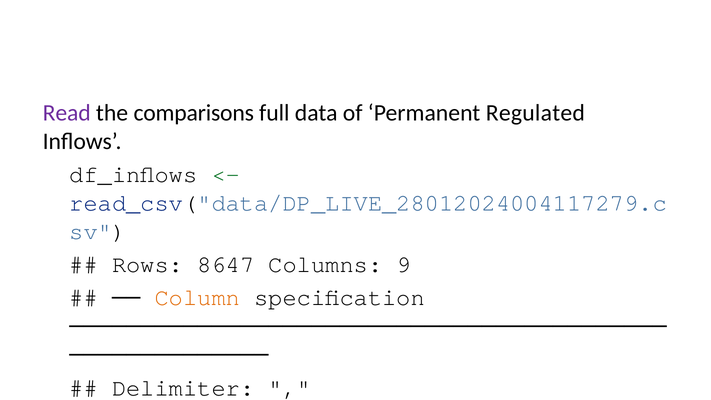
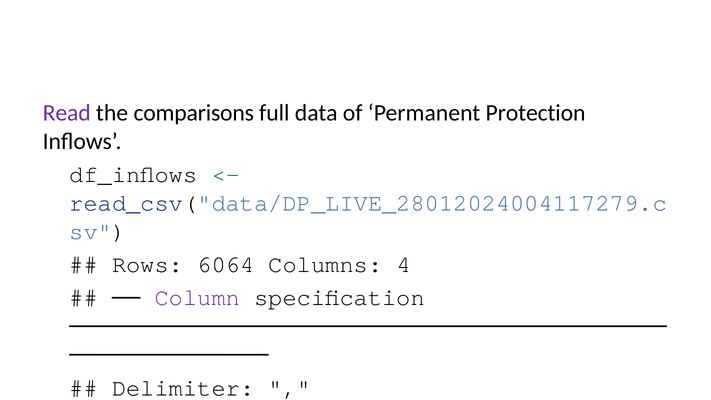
Regulated: Regulated -> Protection (536, 113)
8647: 8647 -> 6064 (226, 264)
9: 9 -> 4 (404, 264)
Column colour: orange -> purple (197, 298)
